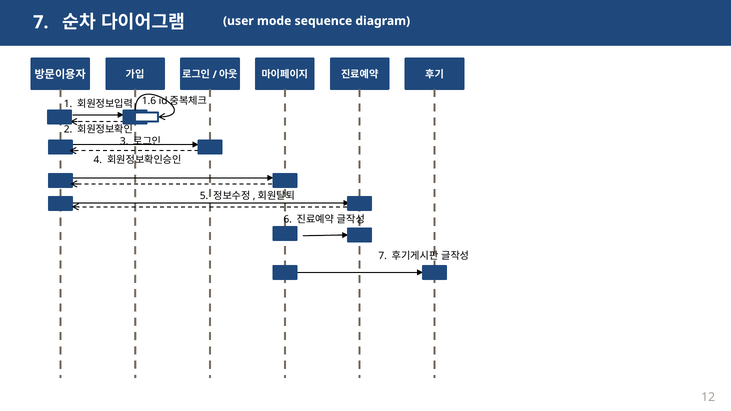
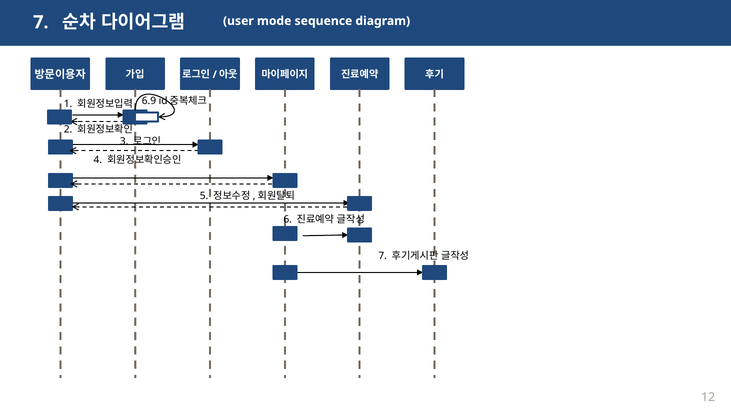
1.6: 1.6 -> 6.9 (149, 101)
